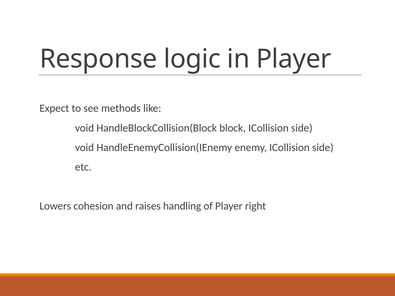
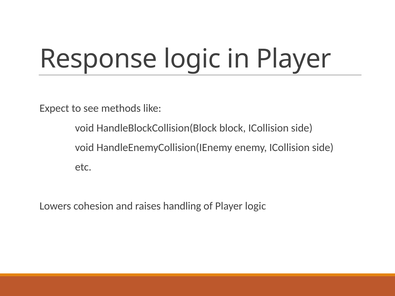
Player right: right -> logic (255, 206)
